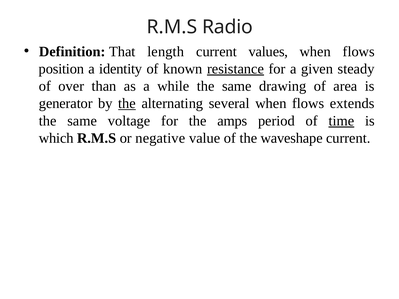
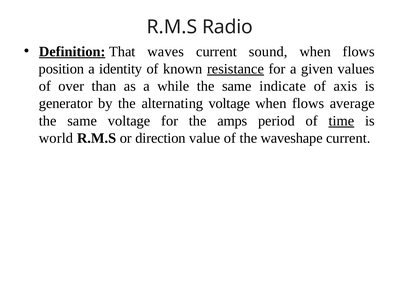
Definition underline: none -> present (72, 52)
length: length -> waves (166, 52)
values: values -> sound (268, 52)
steady: steady -> values (356, 69)
drawing: drawing -> indicate (283, 86)
area: area -> axis (345, 86)
the underline: present -> none (127, 104)
alternating several: several -> voltage (229, 104)
extends: extends -> average (352, 104)
which: which -> world (56, 138)
negative: negative -> direction (160, 138)
